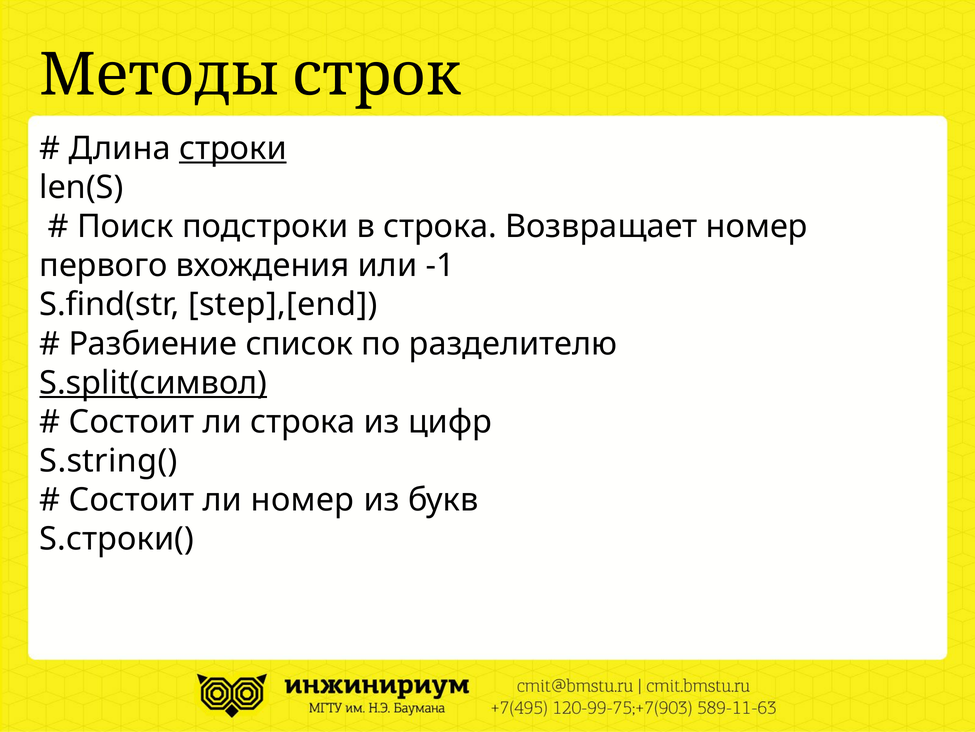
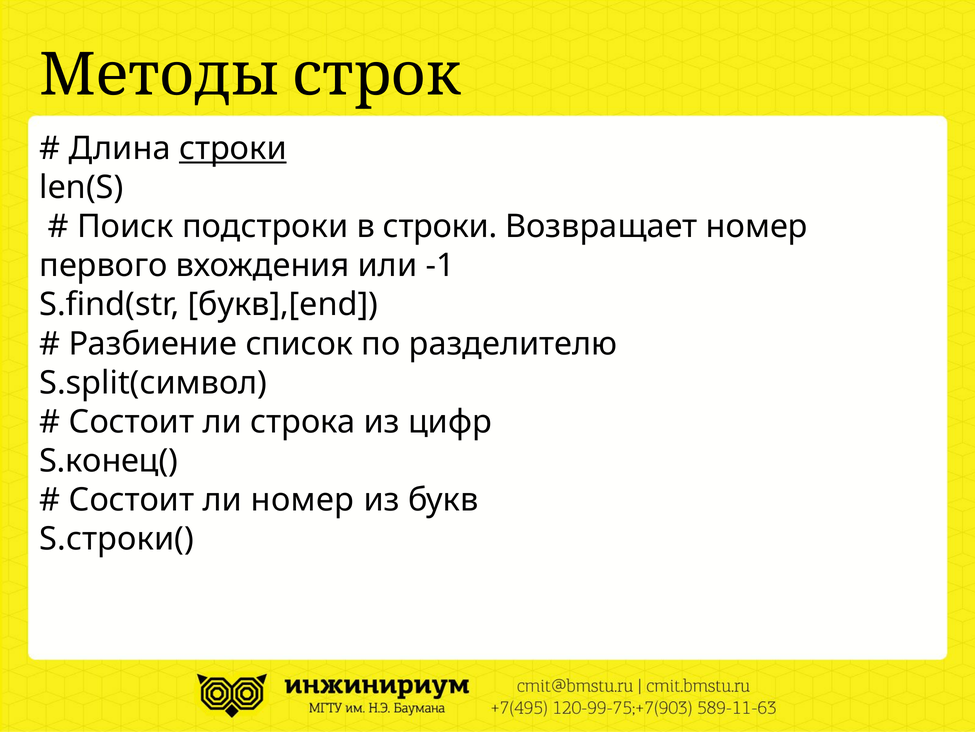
в строка: строка -> строки (440, 226)
step],[end: step],[end -> букв],[end (283, 304)
S.split(символ underline: present -> none (153, 382)
S.string(: S.string( -> S.конец( (109, 460)
